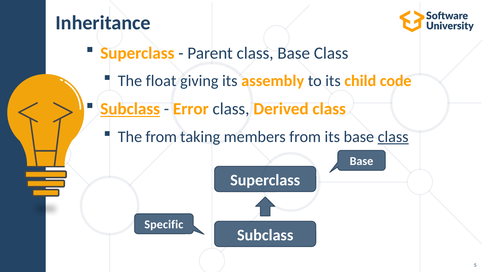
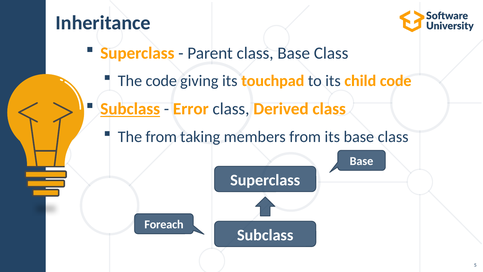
The float: float -> code (161, 81)
assembly: assembly -> touchpad (273, 81)
class underline: present -> none (393, 137)
Specific: Specific -> Foreach (164, 224)
